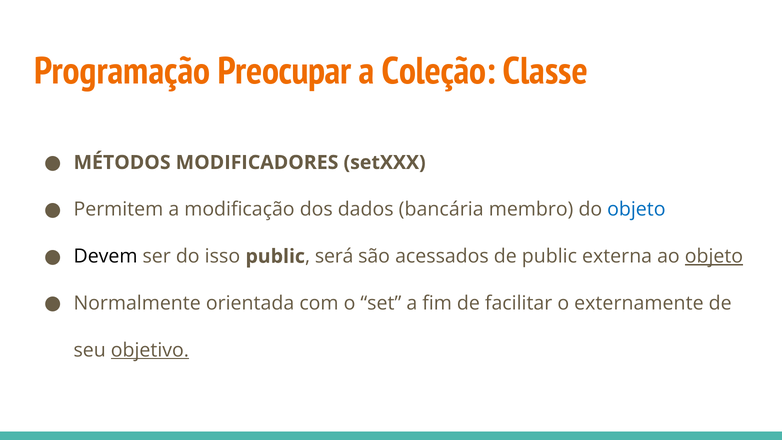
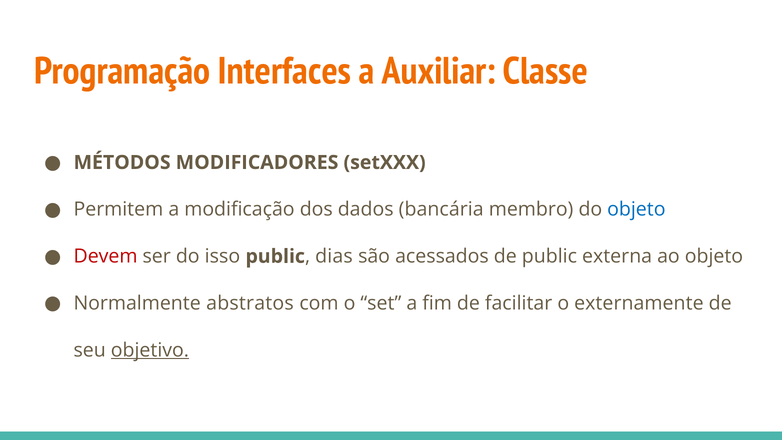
Preocupar: Preocupar -> Interfaces (284, 71)
Coleção: Coleção -> Auxiliar (439, 71)
Devem colour: black -> red (106, 256)
será: será -> dias (334, 256)
objeto underline: present -> none (714, 256)
orientada: orientada -> abstratos (250, 303)
